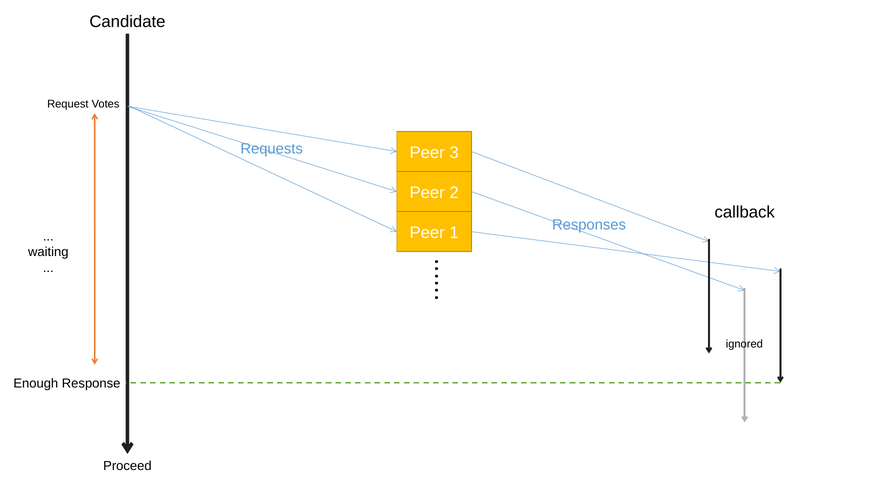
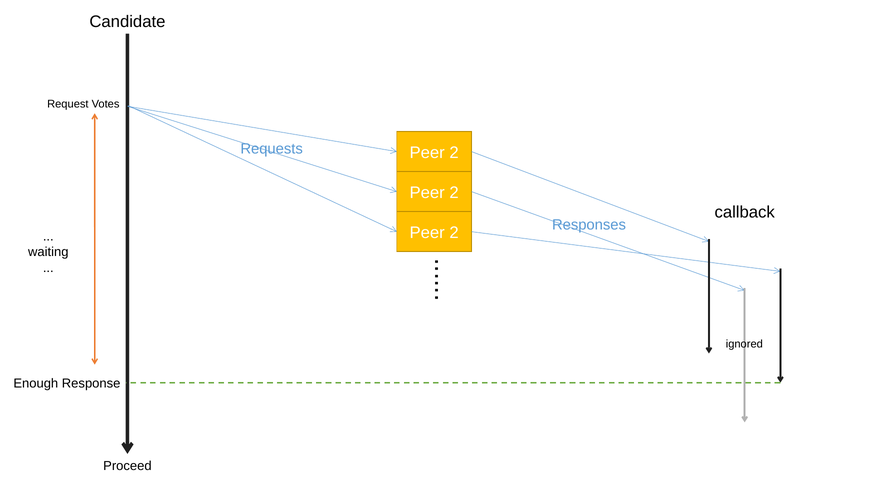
3: 3 -> 2 (454, 153)
1: 1 -> 2 (454, 233)
